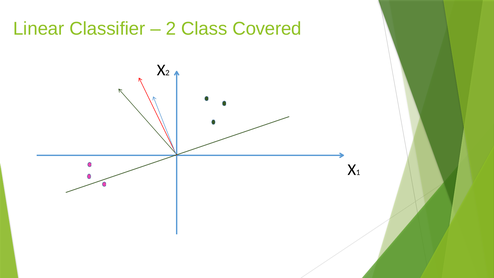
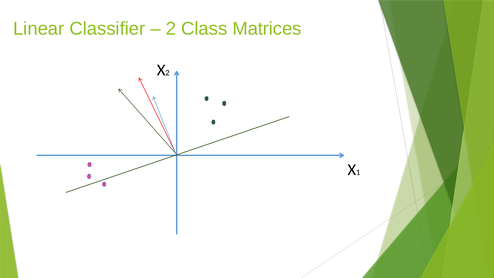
Covered: Covered -> Matrices (267, 29)
